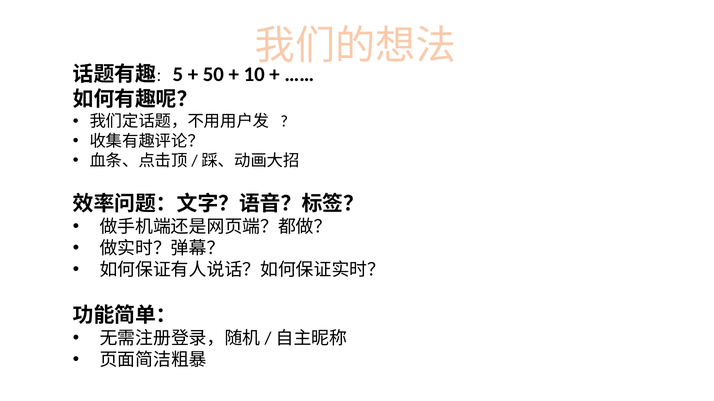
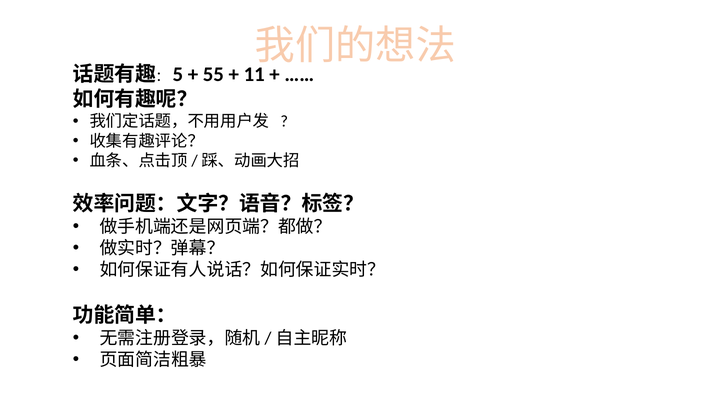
50: 50 -> 55 (213, 75)
10: 10 -> 11 (254, 75)
